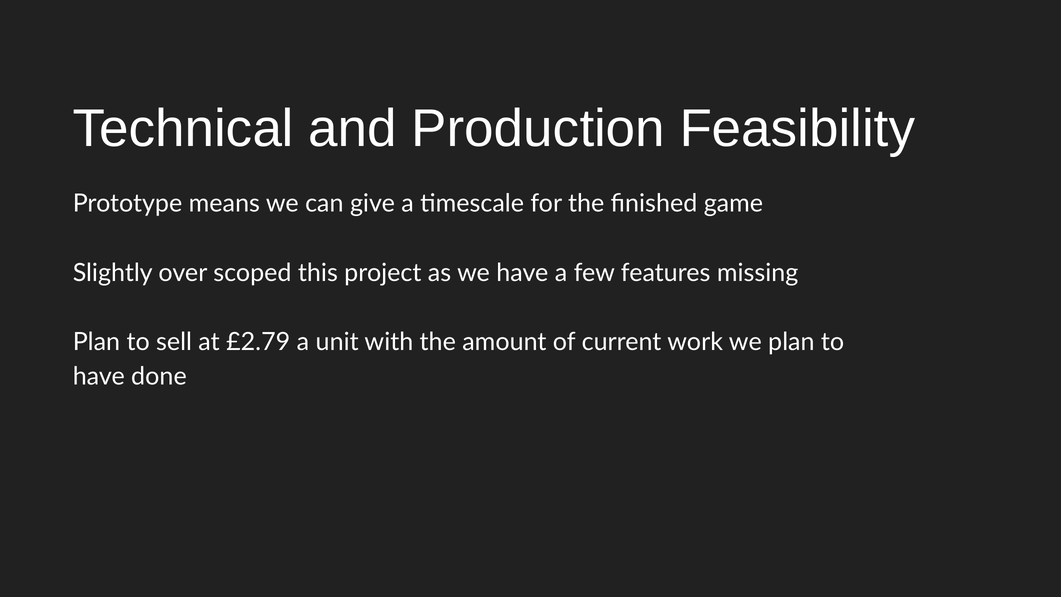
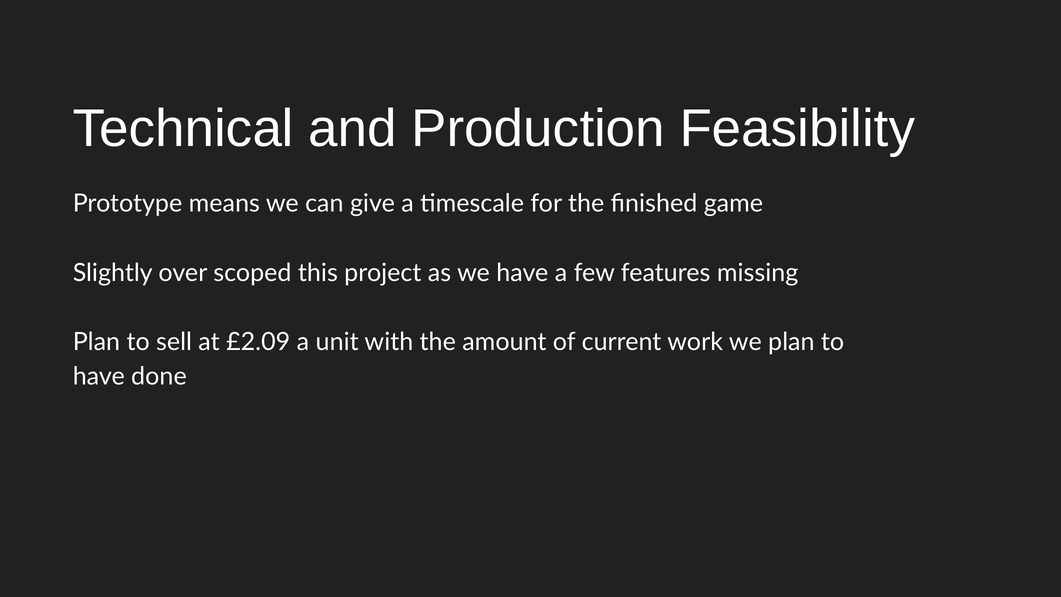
£2.79: £2.79 -> £2.09 (258, 342)
